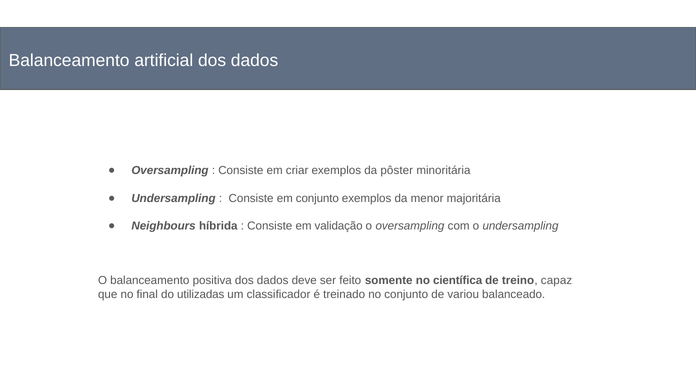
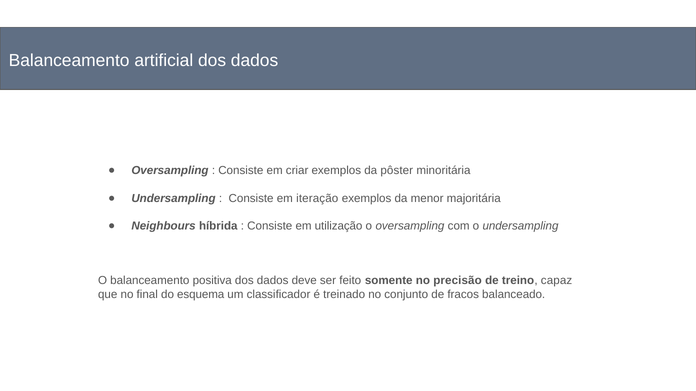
em conjunto: conjunto -> iteração (317, 199)
validação: validação -> utilização (339, 226)
científica: científica -> precisão (458, 281)
utilizadas: utilizadas -> esquema (201, 295)
variou: variou -> fracos (463, 295)
